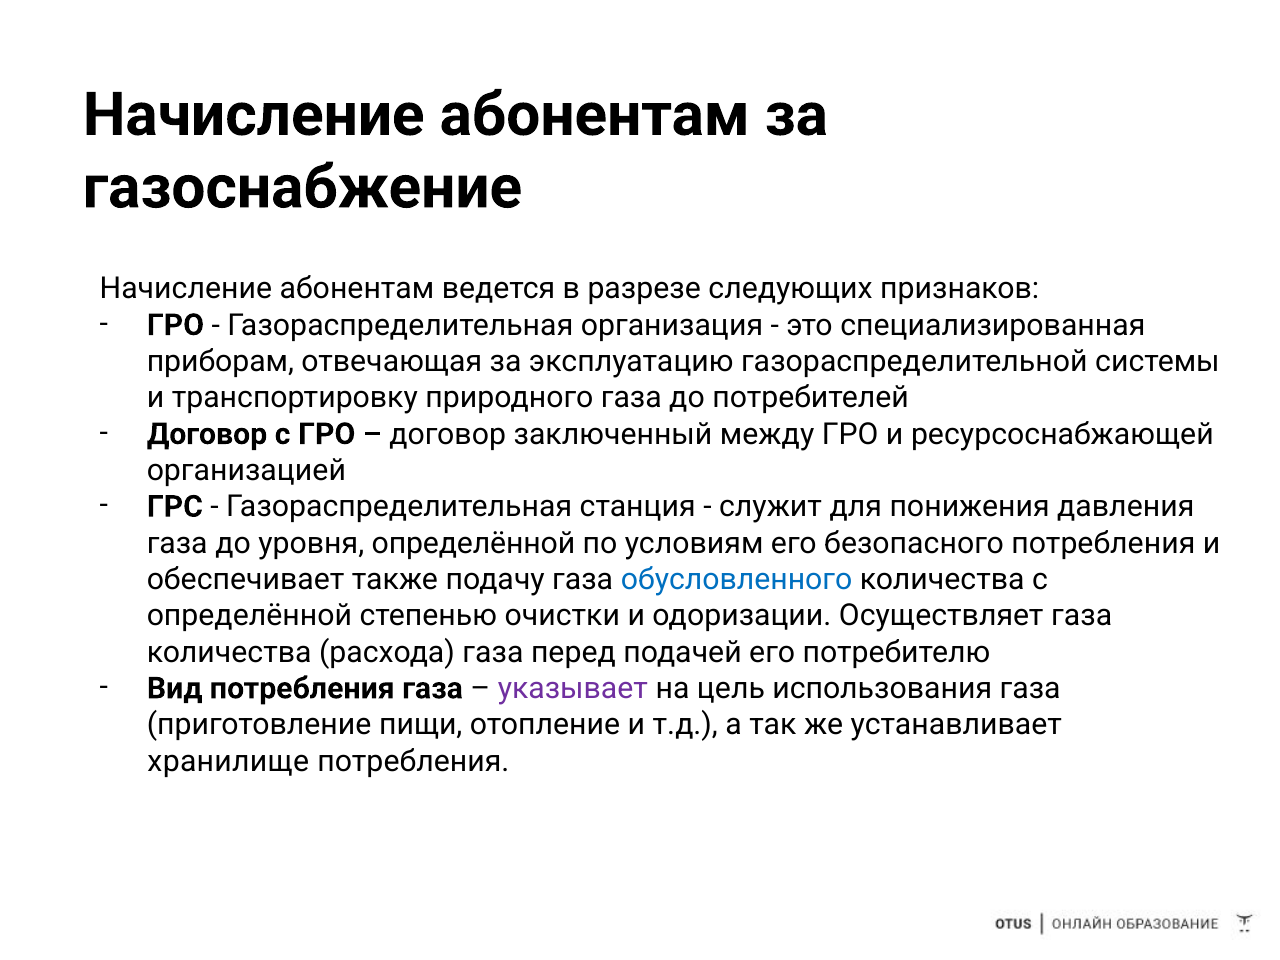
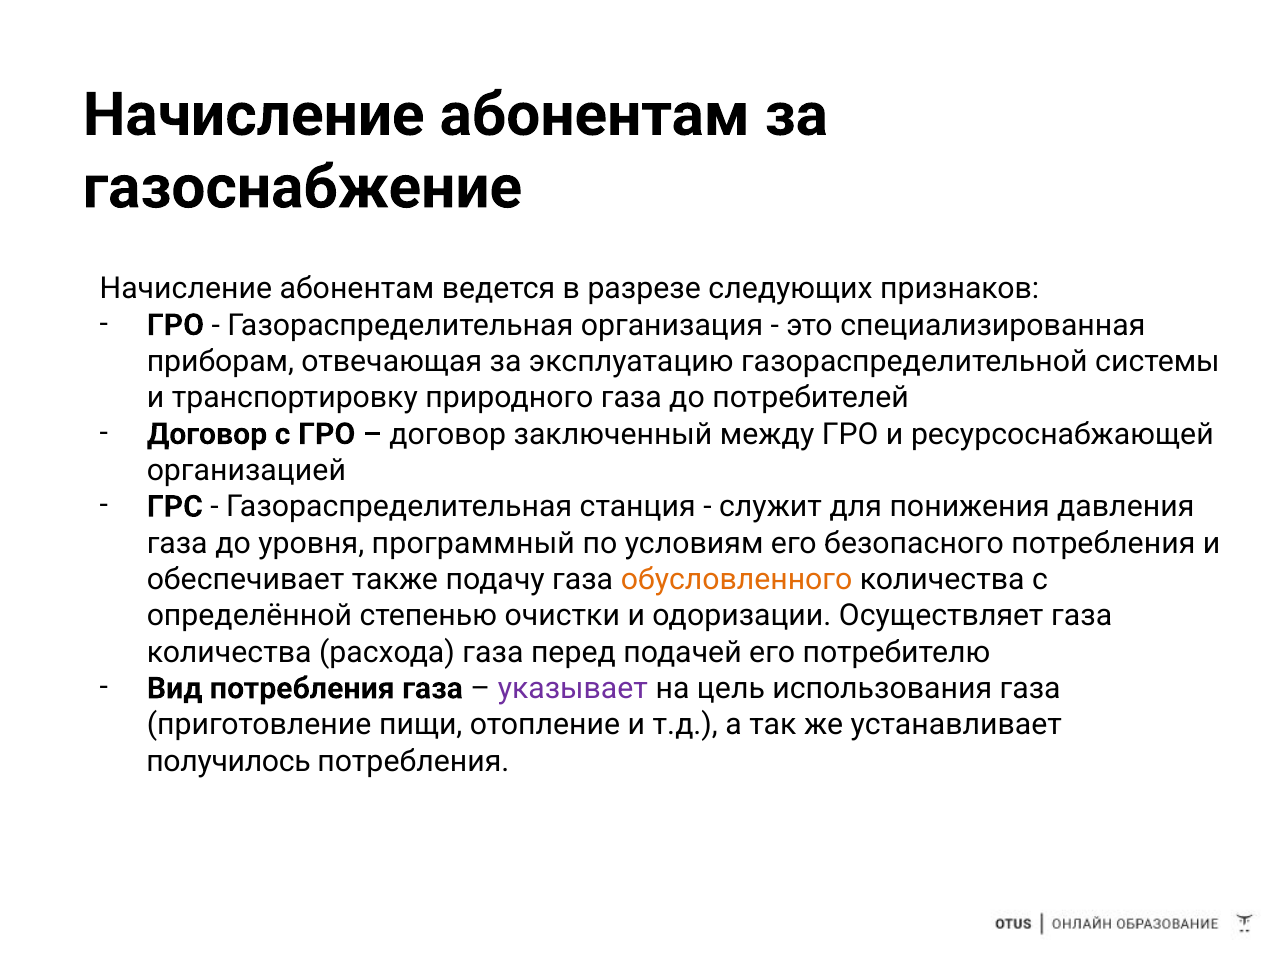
уровня определённой: определённой -> программный (473, 543)
обусловленного colour: blue -> orange (737, 579)
хранилище: хранилище -> получилось (229, 761)
